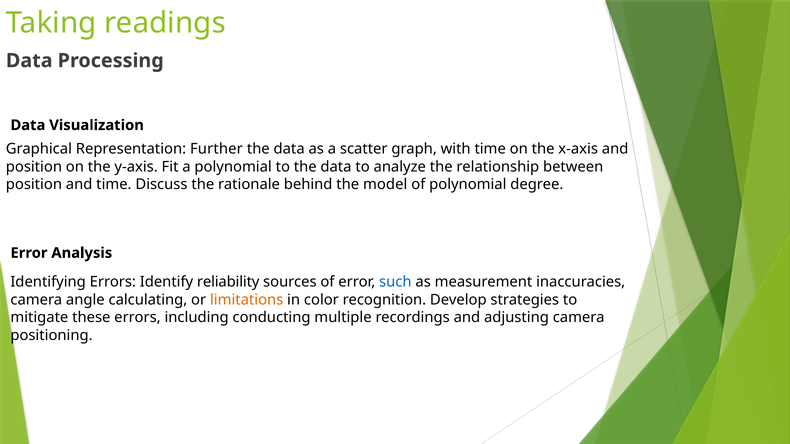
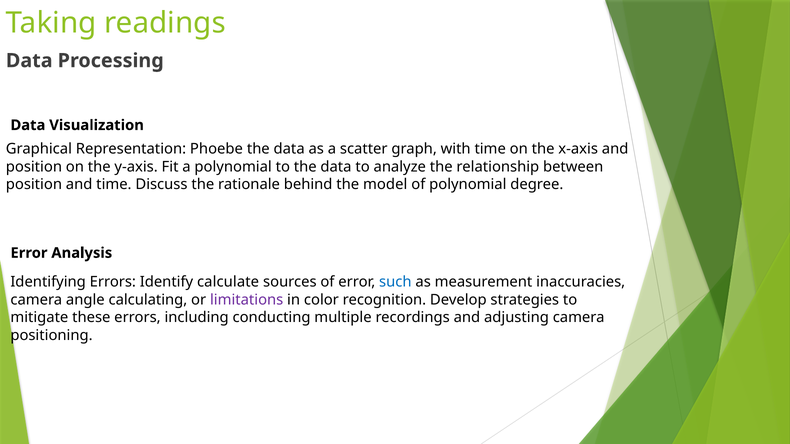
Further: Further -> Phoebe (216, 149)
reliability: reliability -> calculate (228, 282)
limitations colour: orange -> purple (247, 300)
